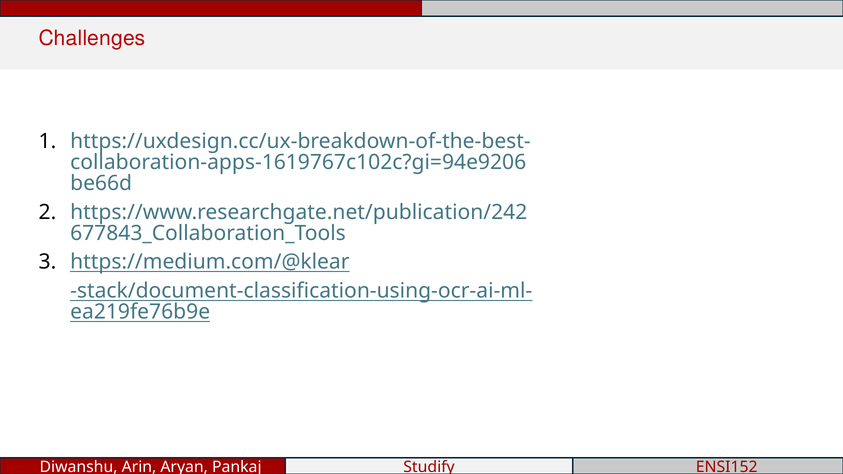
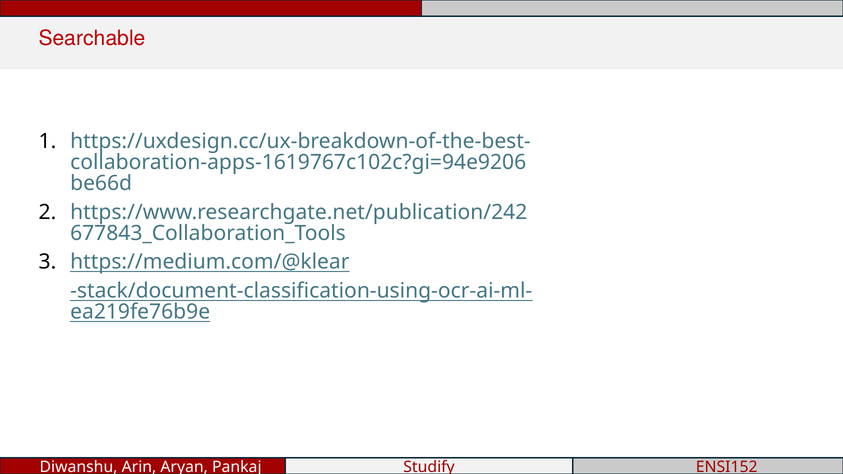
Challenges: Challenges -> Searchable (92, 38)
